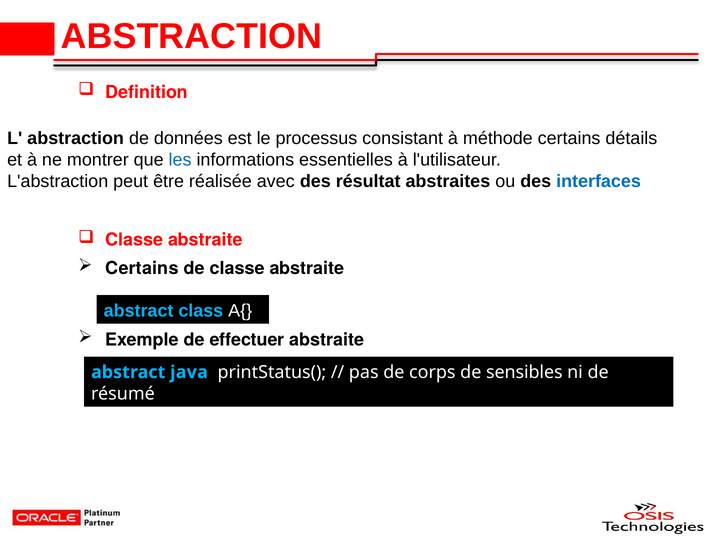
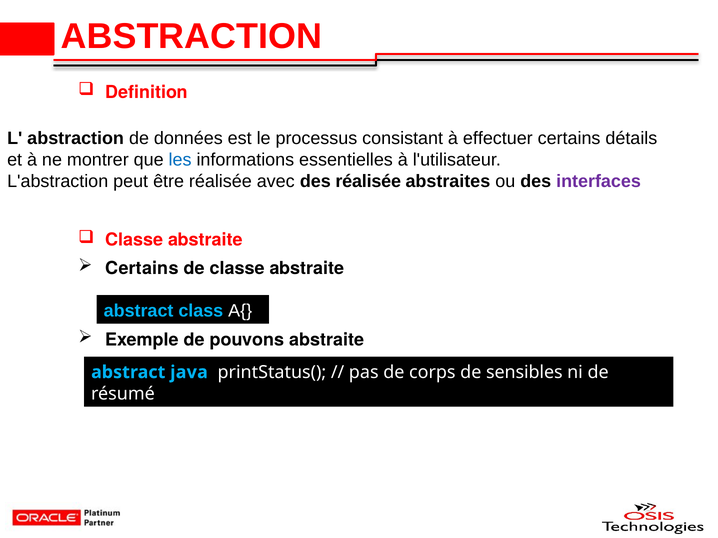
méthode: méthode -> effectuer (498, 138)
des résultat: résultat -> réalisée (368, 181)
interfaces colour: blue -> purple (599, 181)
effectuer: effectuer -> pouvons (247, 340)
